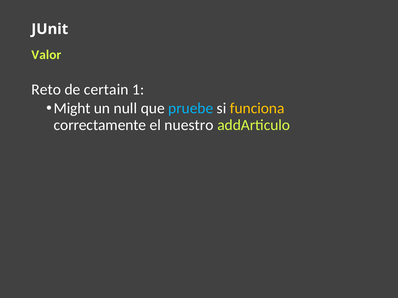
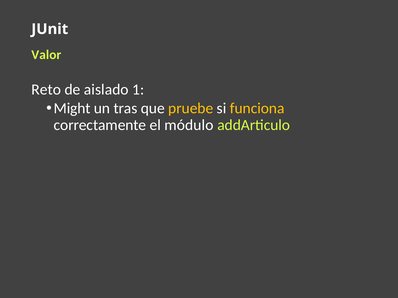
certain: certain -> aislado (106, 90)
null: null -> tras (125, 109)
pruebe colour: light blue -> yellow (191, 109)
nuestro: nuestro -> módulo (189, 125)
